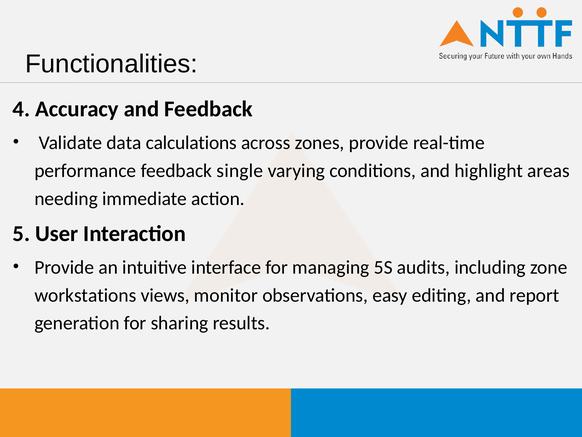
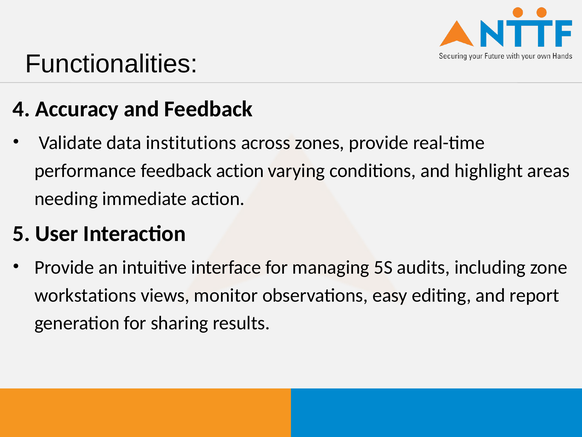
calculations: calculations -> institutions (191, 143)
feedback single: single -> action (240, 170)
